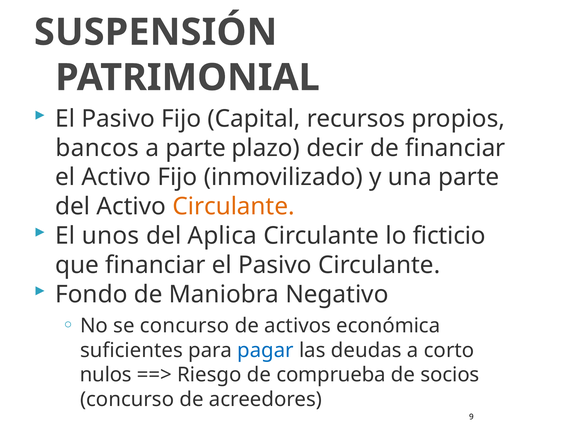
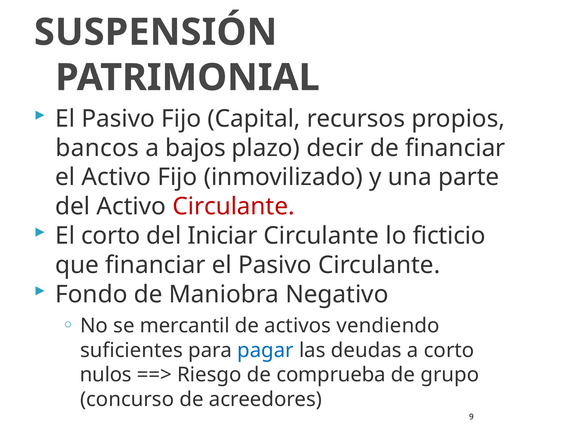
a parte: parte -> bajos (196, 148)
Circulante colour: orange -> red (234, 207)
El unos: unos -> corto (111, 236)
Aplica: Aplica -> Iniciar (222, 236)
se concurso: concurso -> mercantil (185, 326)
económica: económica -> vendiendo (388, 326)
socios: socios -> grupo (450, 375)
